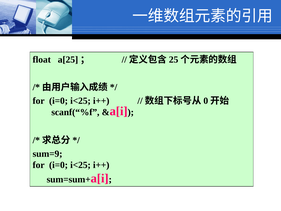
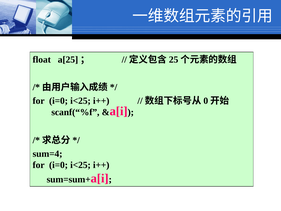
sum=9: sum=9 -> sum=4 (48, 154)
